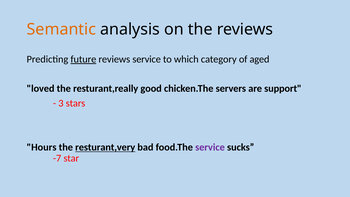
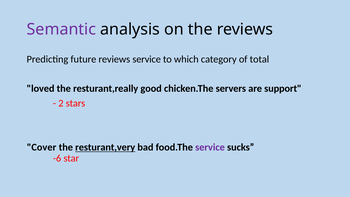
Semantic colour: orange -> purple (61, 29)
future underline: present -> none (83, 59)
aged: aged -> total (259, 59)
3: 3 -> 2 (61, 103)
Hours: Hours -> Cover (42, 147)
-7: -7 -> -6 (57, 158)
